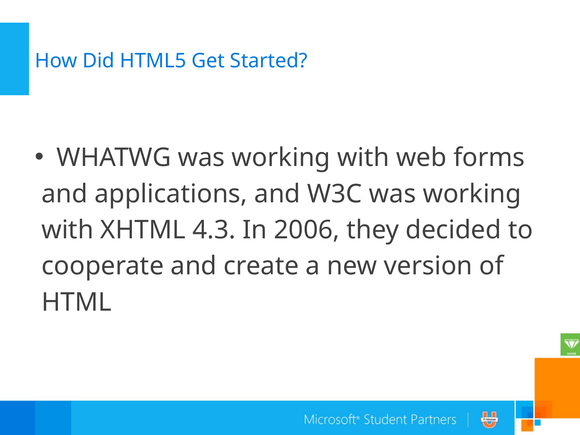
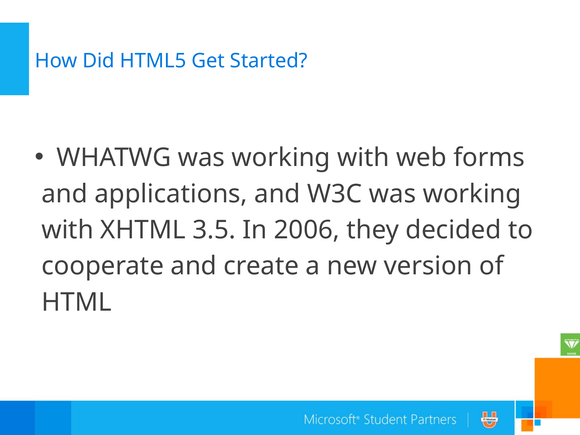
4.3: 4.3 -> 3.5 (214, 230)
